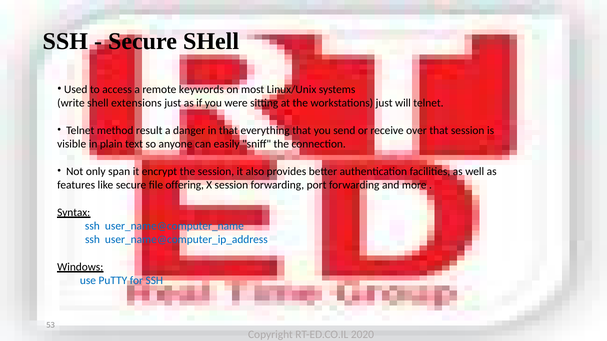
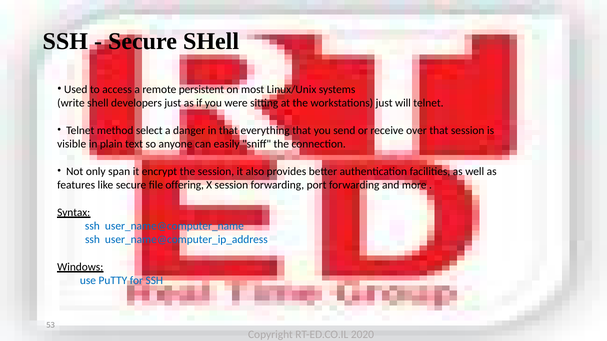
keywords: keywords -> persistent (201, 90)
extensions: extensions -> developers (136, 103)
result: result -> select (149, 131)
